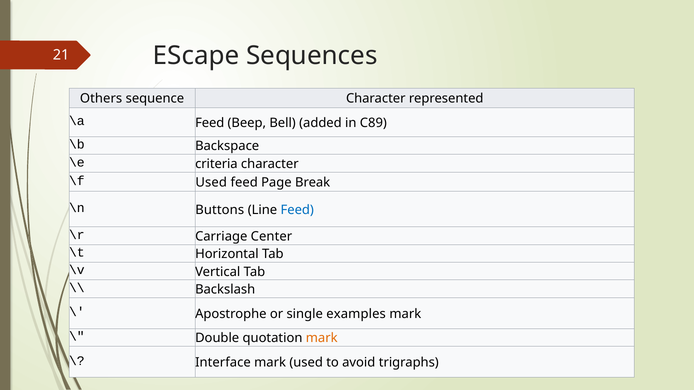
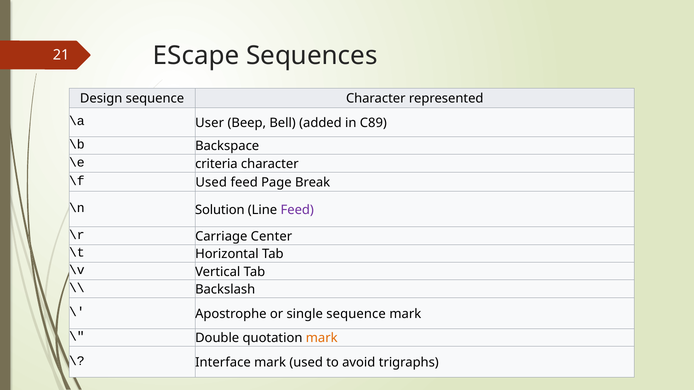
Others: Others -> Design (101, 99)
\a Feed: Feed -> User (210, 123)
Buttons: Buttons -> Solution (220, 210)
Feed colour: blue -> purple (297, 210)
single examples: examples -> sequence (356, 314)
